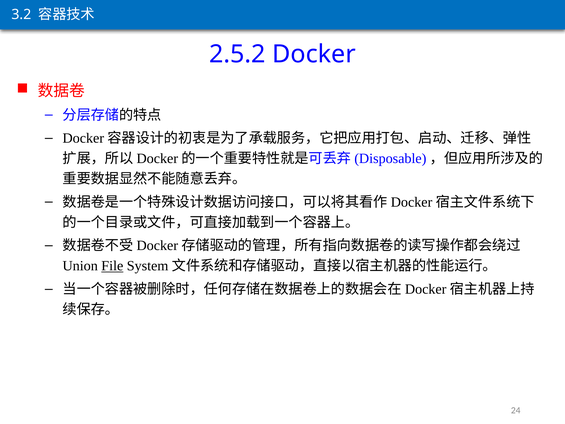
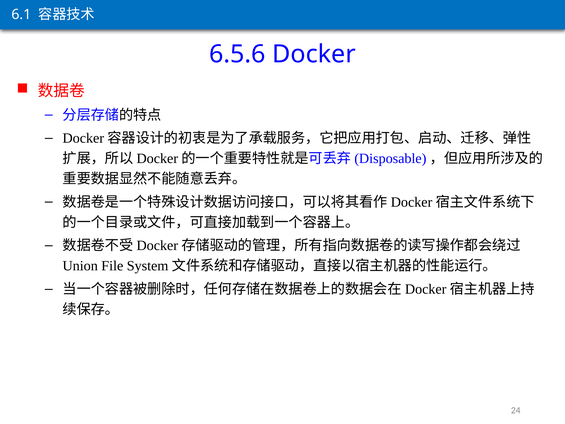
3.2: 3.2 -> 6.1 (21, 14)
2.5.2: 2.5.2 -> 6.5.6 (237, 54)
File underline: present -> none (112, 266)
